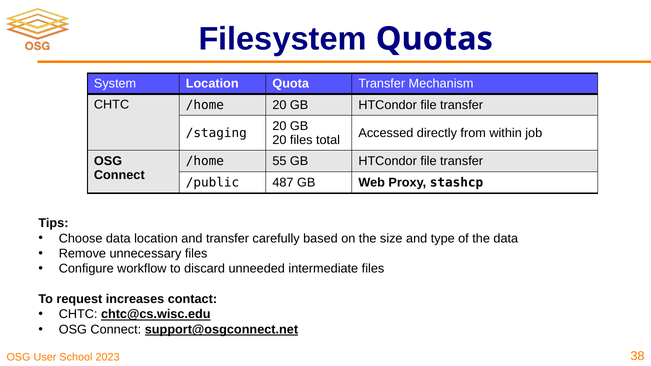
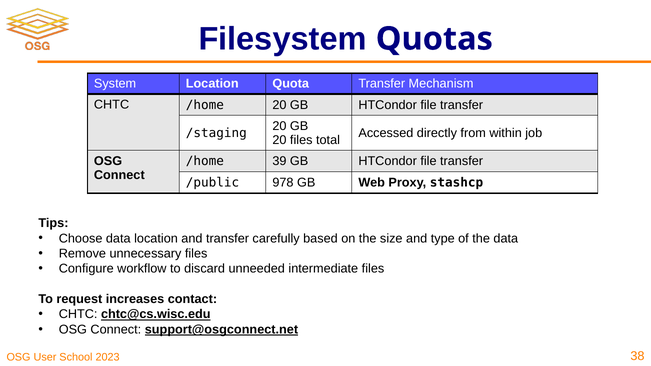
55: 55 -> 39 (279, 161)
487: 487 -> 978 (283, 183)
